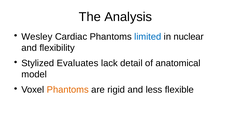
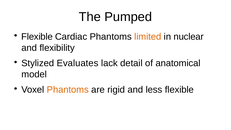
Analysis: Analysis -> Pumped (128, 17)
Wesley: Wesley -> Flexible (37, 37)
limited colour: blue -> orange (148, 37)
